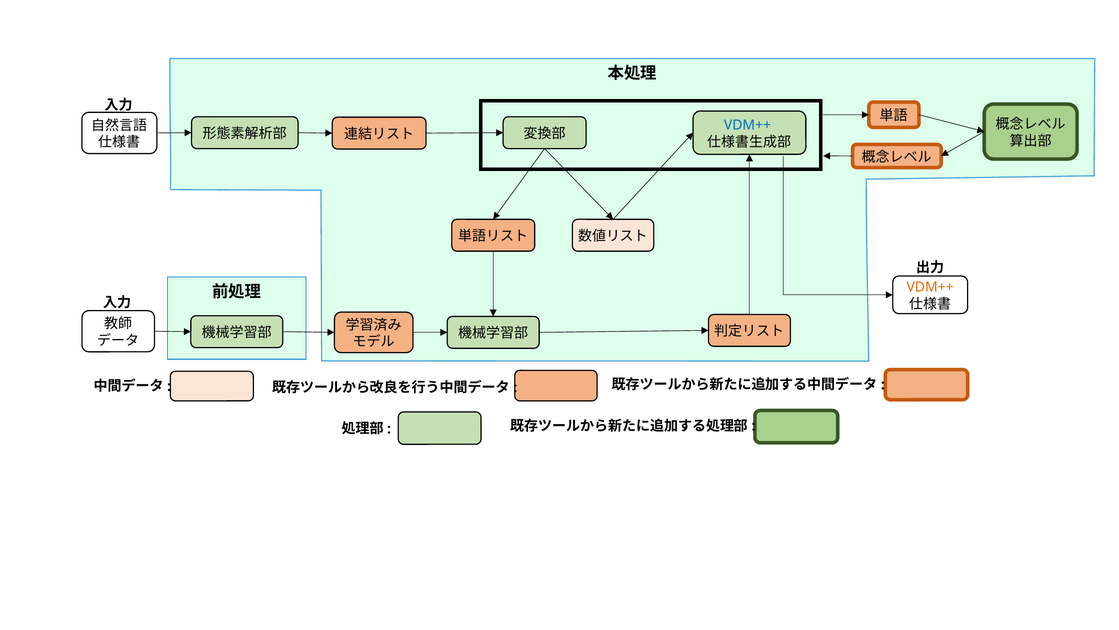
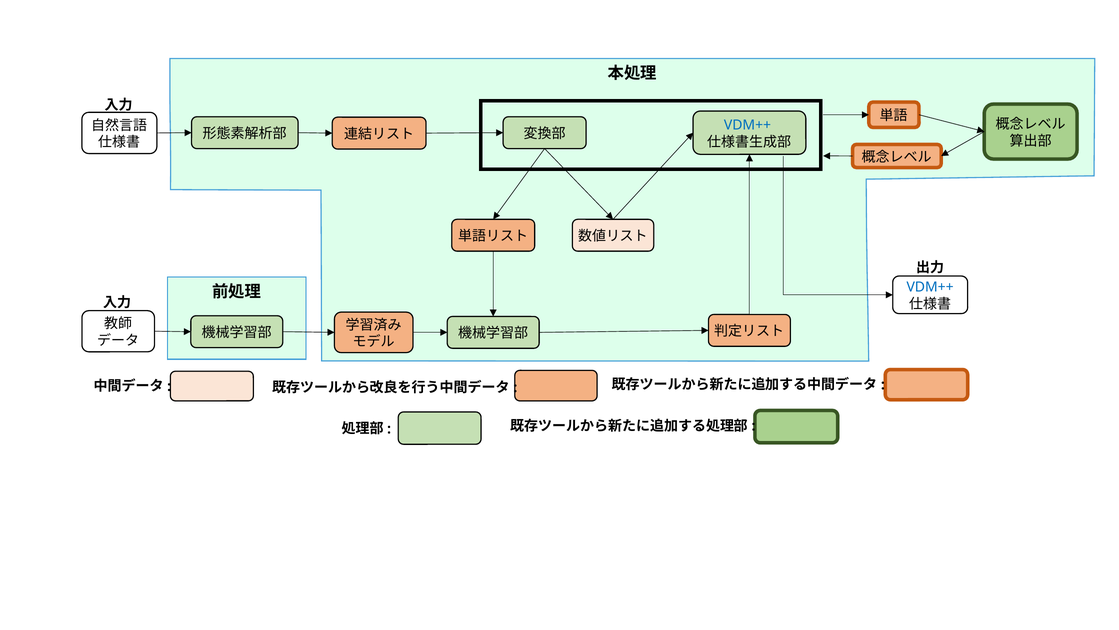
VDM++ colour: orange -> blue (930, 287)
